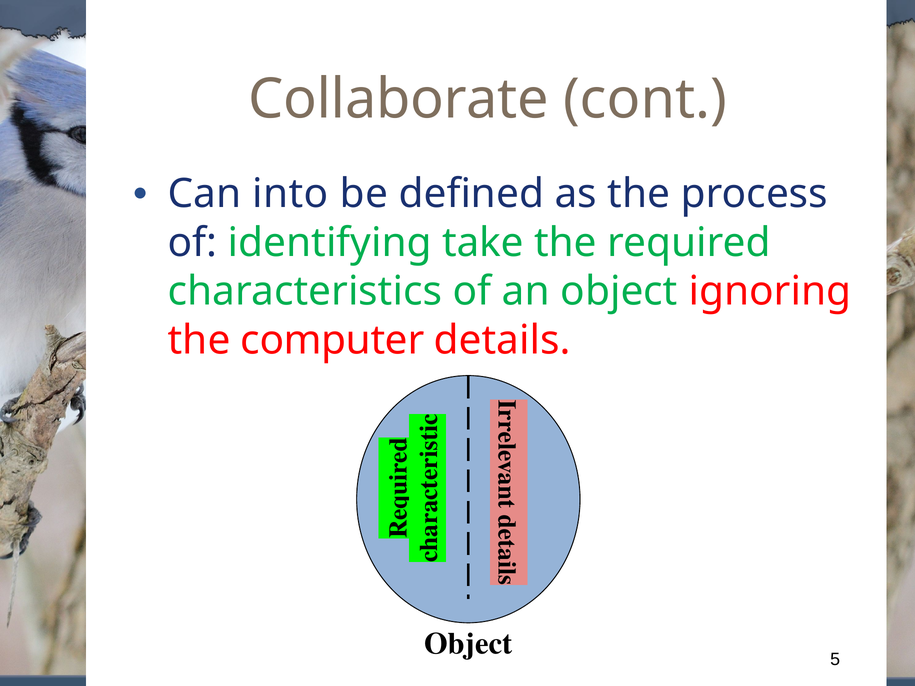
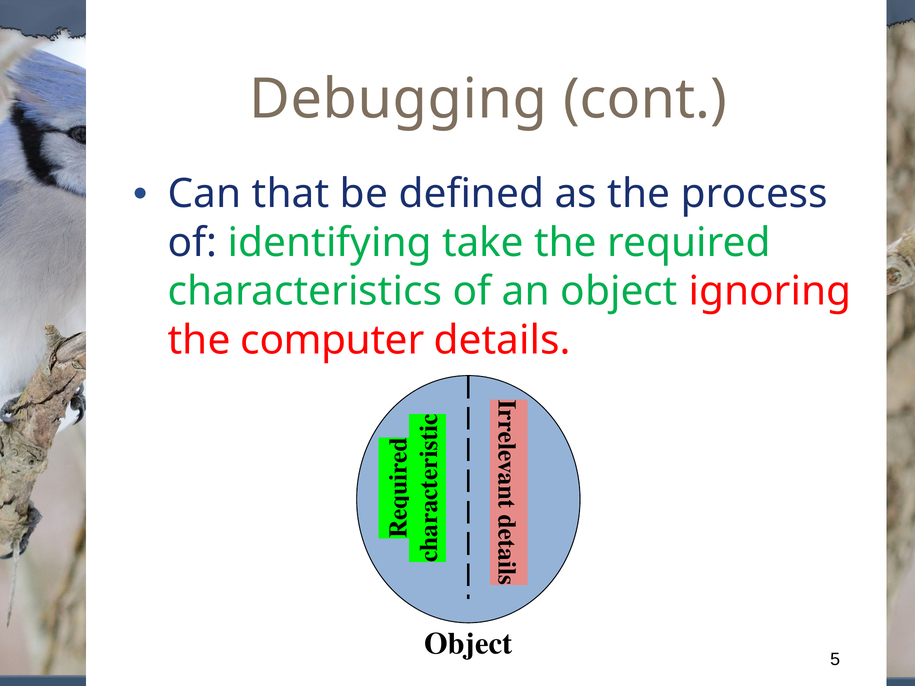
Collaborate: Collaborate -> Debugging (398, 99)
into: into -> that (291, 194)
